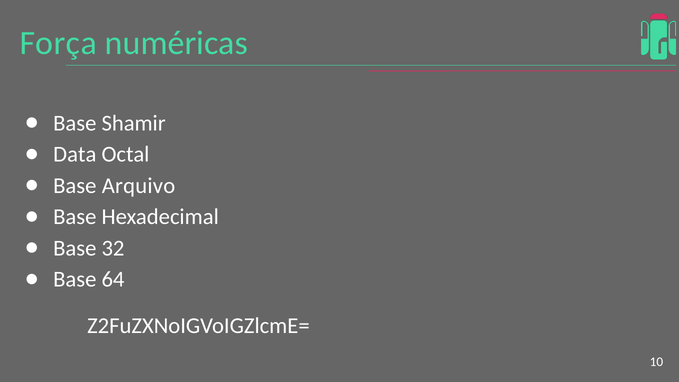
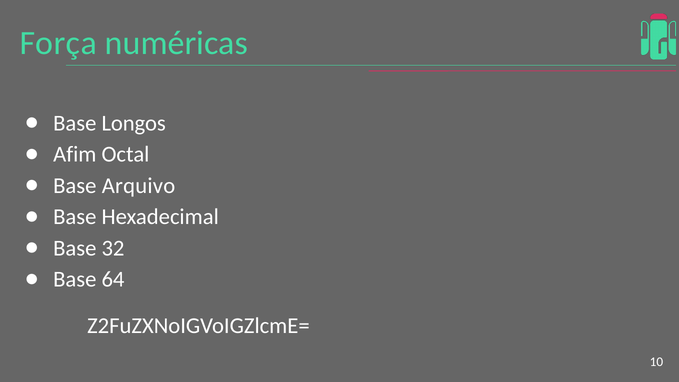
Shamir: Shamir -> Longos (134, 123)
Data: Data -> Afim (75, 154)
